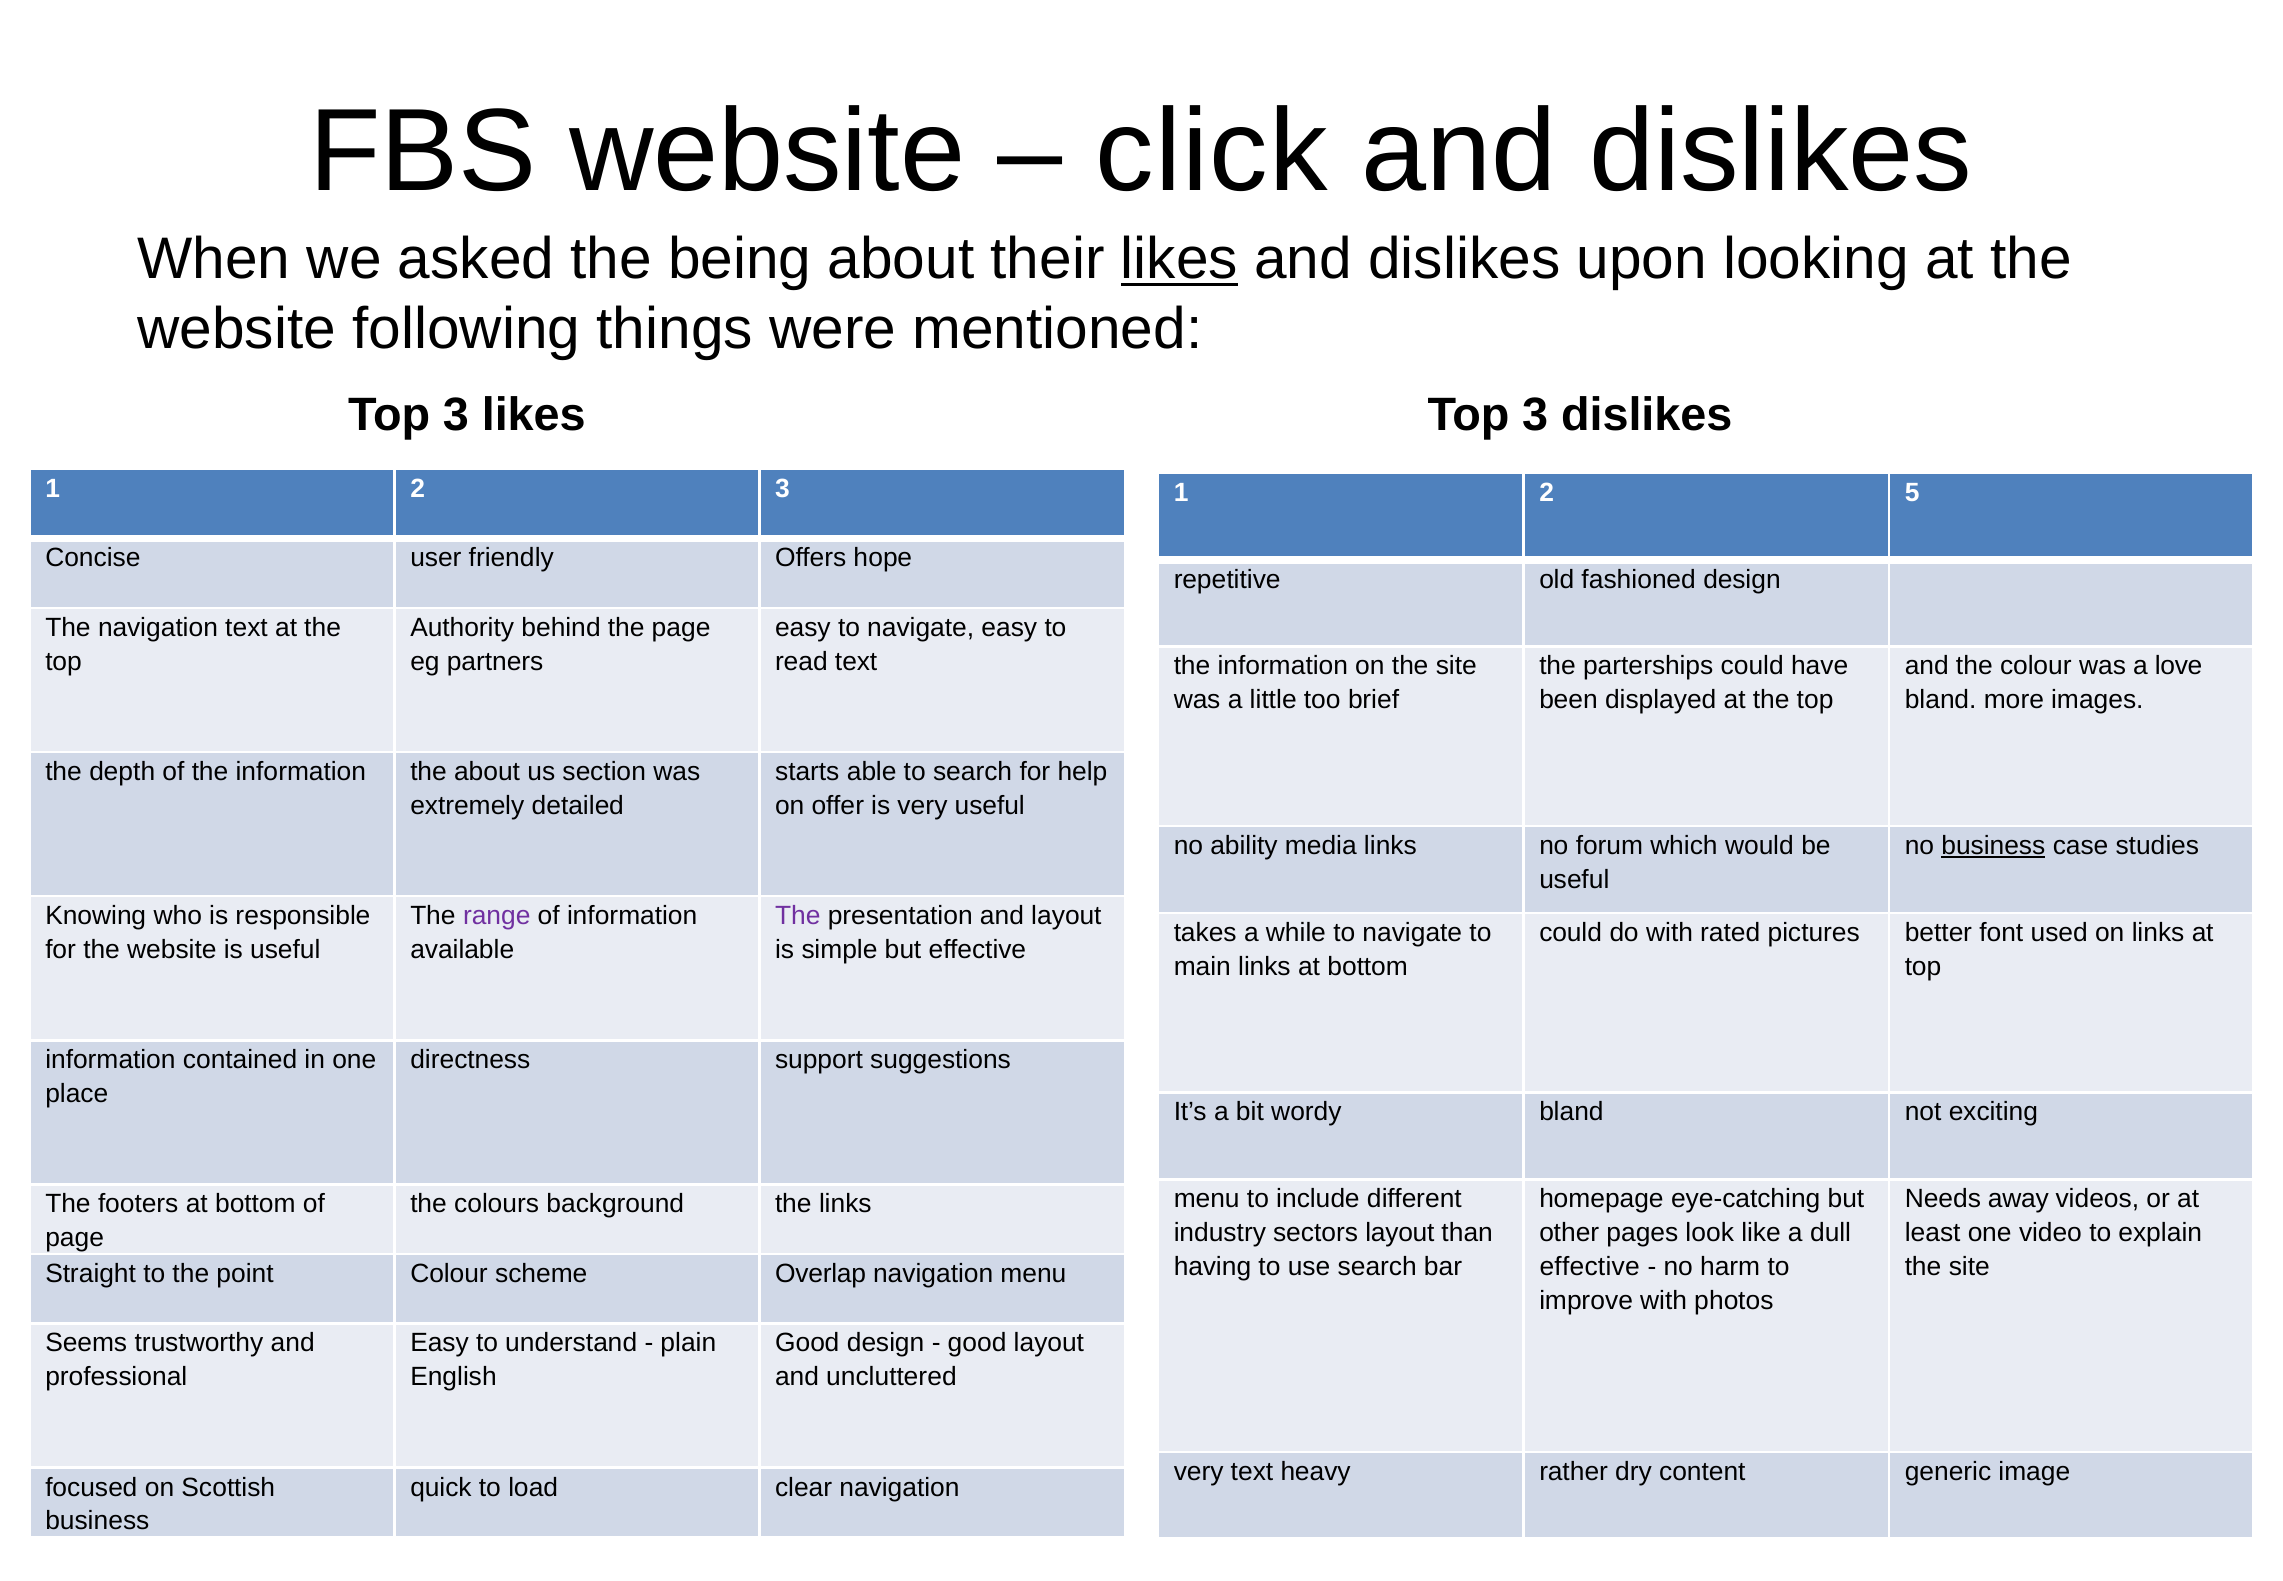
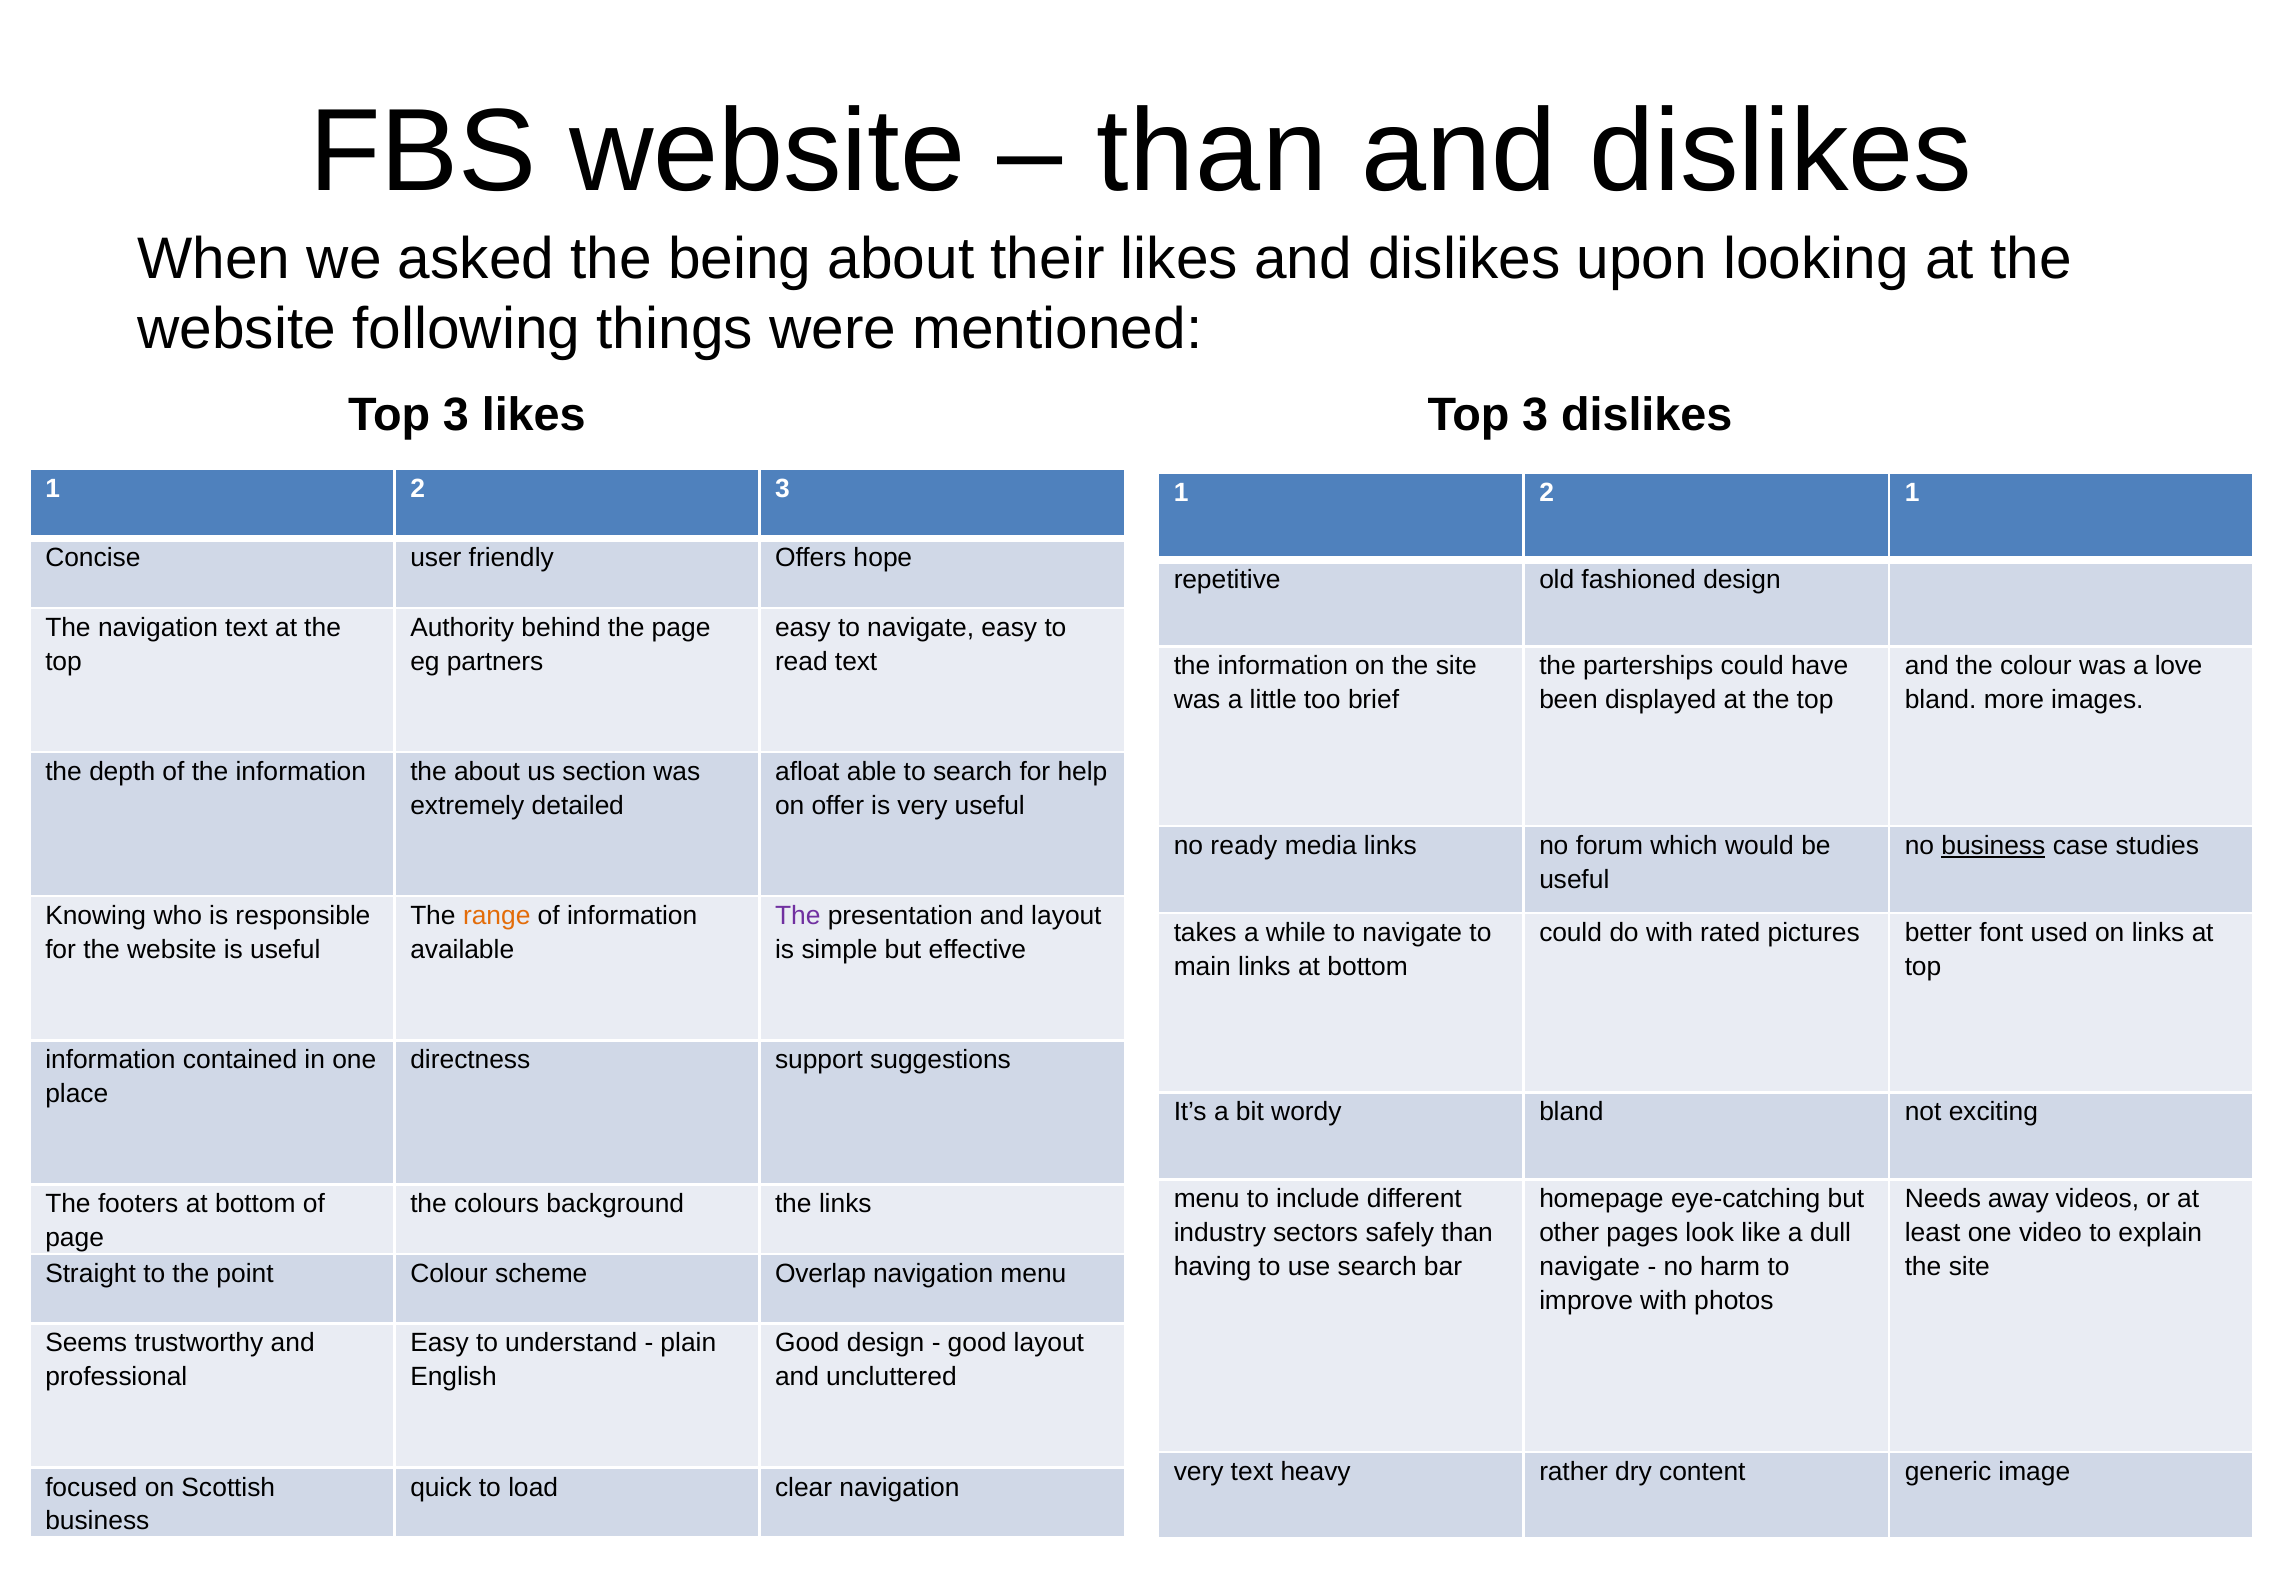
click: click -> than (1212, 152)
likes underline: present -> none (1180, 259)
2 5: 5 -> 1 (1912, 492)
starts: starts -> afloat (807, 772)
ability: ability -> ready (1244, 846)
range colour: purple -> orange (497, 916)
sectors layout: layout -> safely (1400, 1233)
effective: effective -> navigate (1590, 1266)
